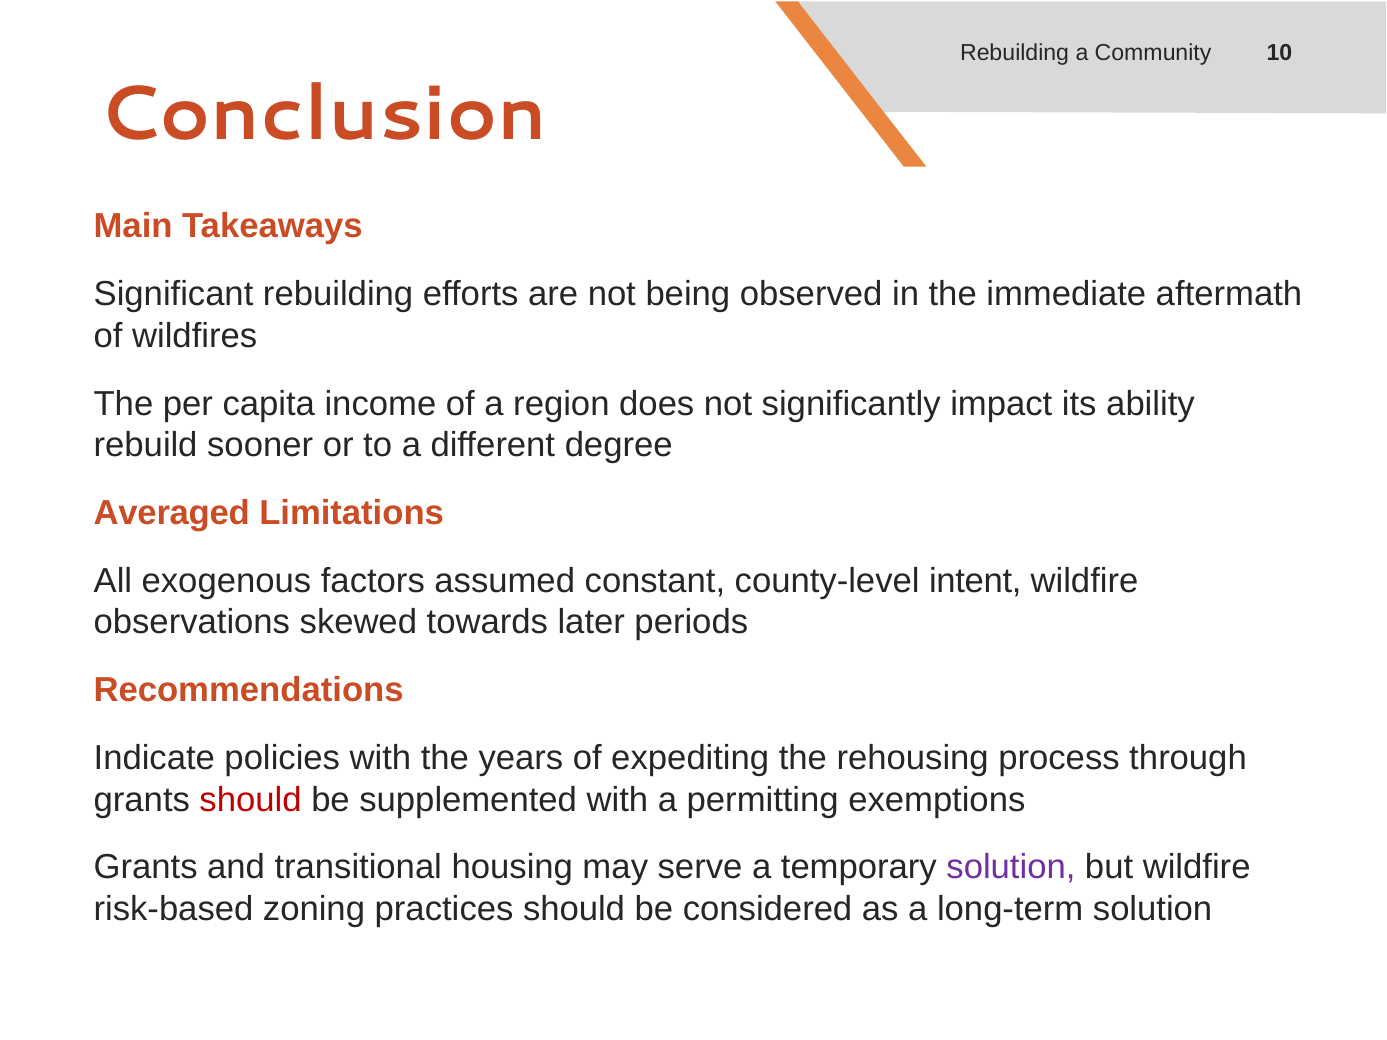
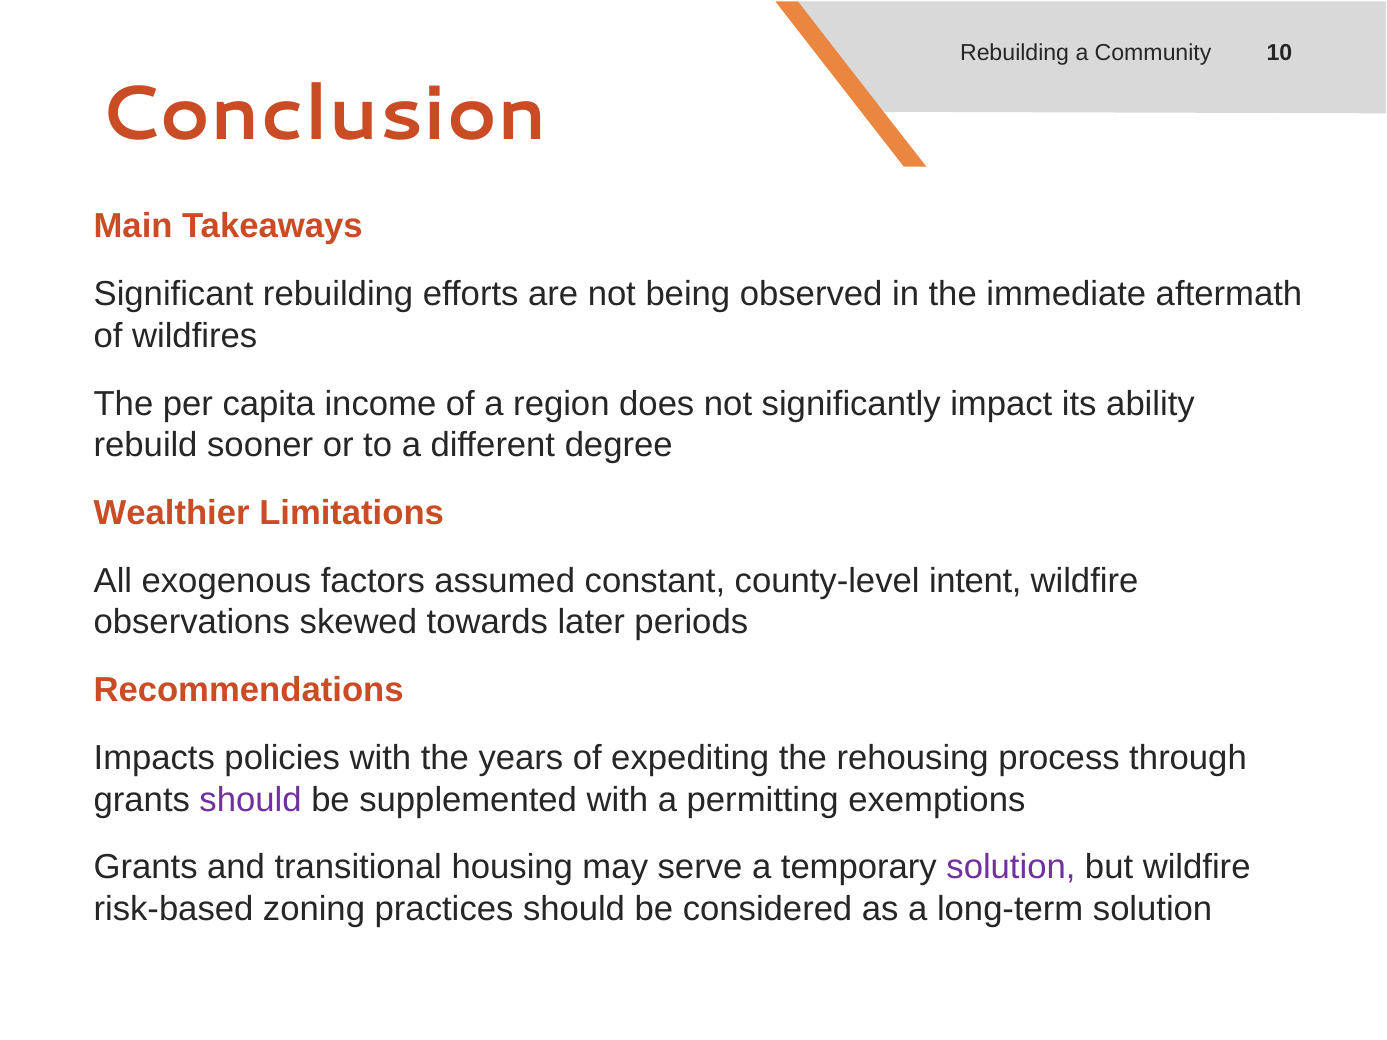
Averaged: Averaged -> Wealthier (172, 513)
Indicate: Indicate -> Impacts (154, 758)
should colour: red -> purple (251, 800)
